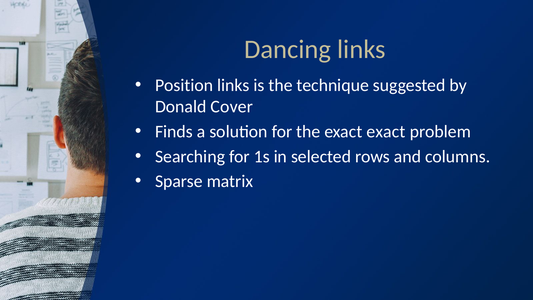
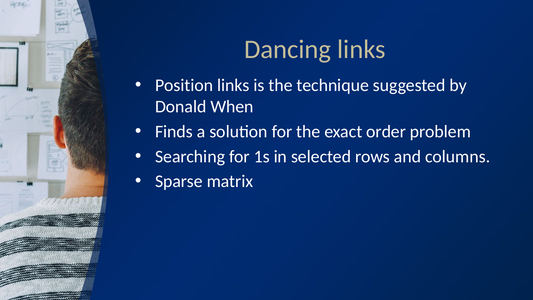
Cover: Cover -> When (232, 107)
exact exact: exact -> order (386, 132)
